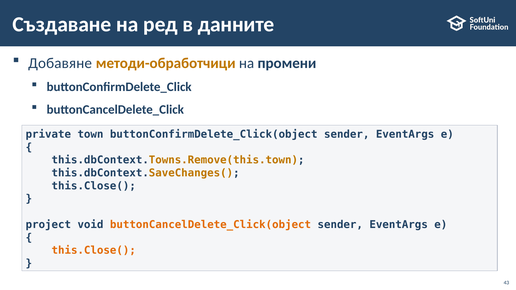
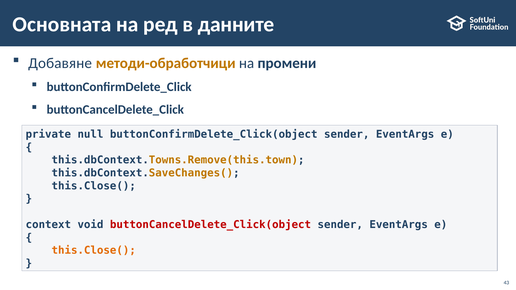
Създаване: Създаване -> Основната (62, 24)
town: town -> null (90, 134)
project: project -> context (48, 225)
buttonCancelDelete_Click(object colour: orange -> red (211, 225)
